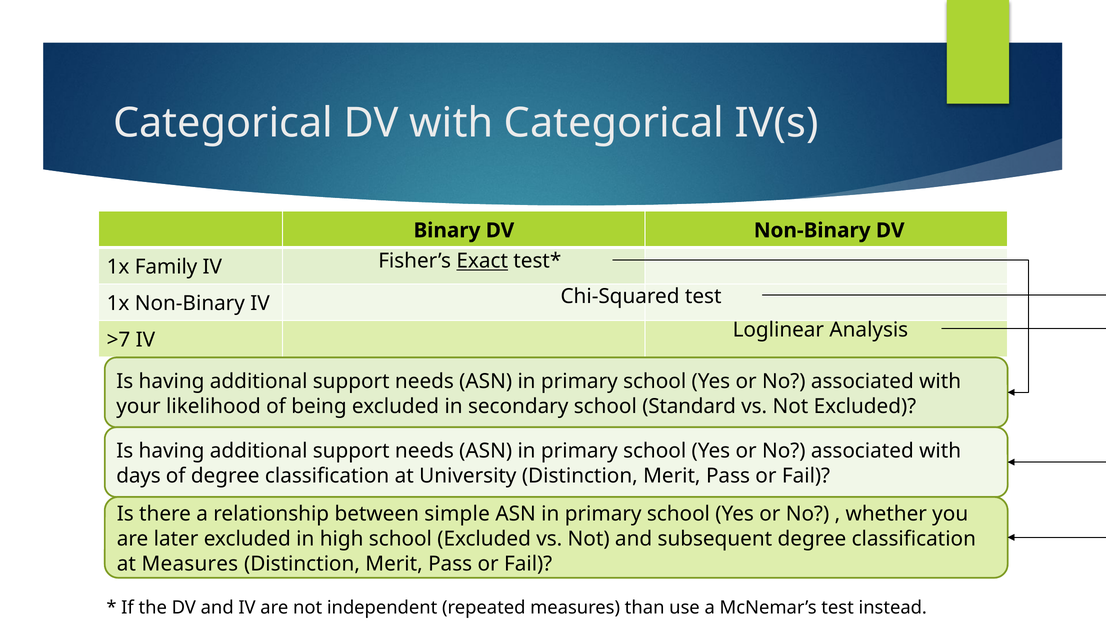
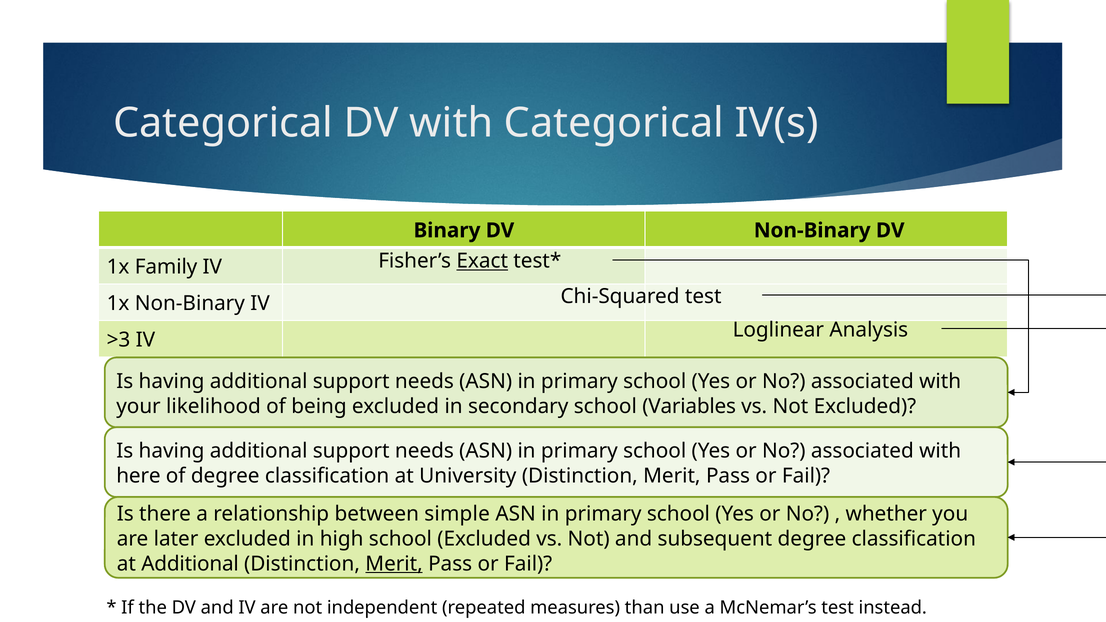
>7: >7 -> >3 (118, 340)
Standard: Standard -> Variables (689, 406)
days: days -> here (138, 476)
at Measures: Measures -> Additional (190, 564)
Merit underline: none -> present (394, 564)
